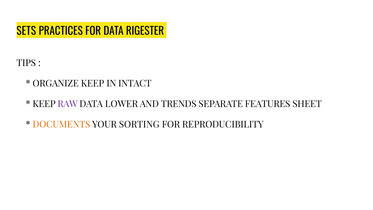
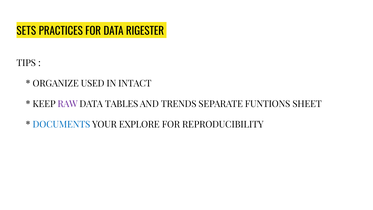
ORGANIZE KEEP: KEEP -> USED (93, 83)
LOWER: LOWER -> TABLES (122, 104)
FEATURES: FEATURES -> FUNTIONS (268, 104)
DOCUMENTS colour: orange -> blue (61, 124)
SORTING: SORTING -> EXPLORE (139, 124)
